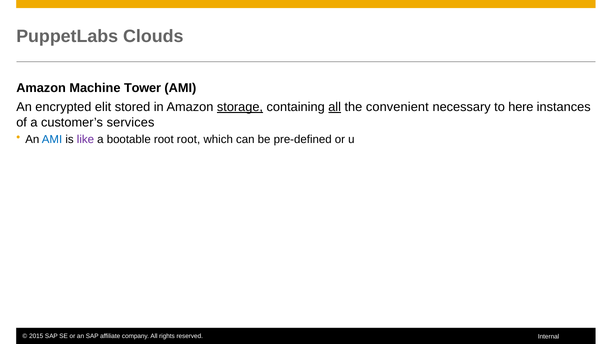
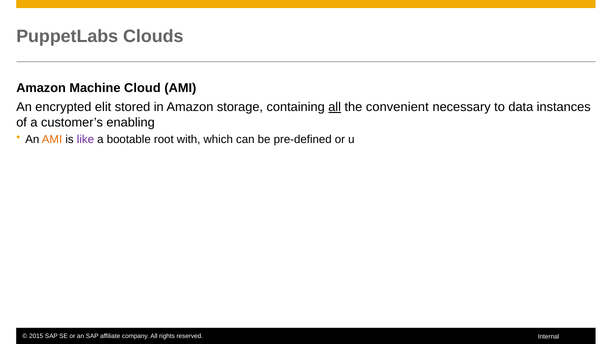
Tower: Tower -> Cloud (142, 88)
storage underline: present -> none (240, 107)
here: here -> data (521, 107)
services: services -> enabling (131, 123)
AMI colour: blue -> orange (52, 140)
root root: root -> with (189, 140)
